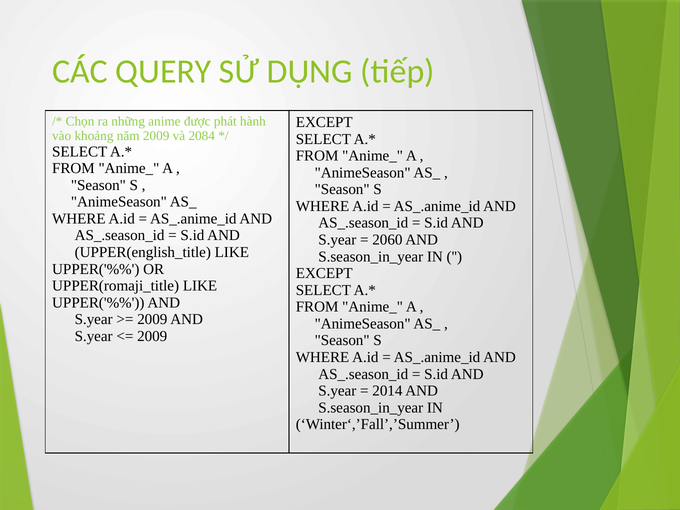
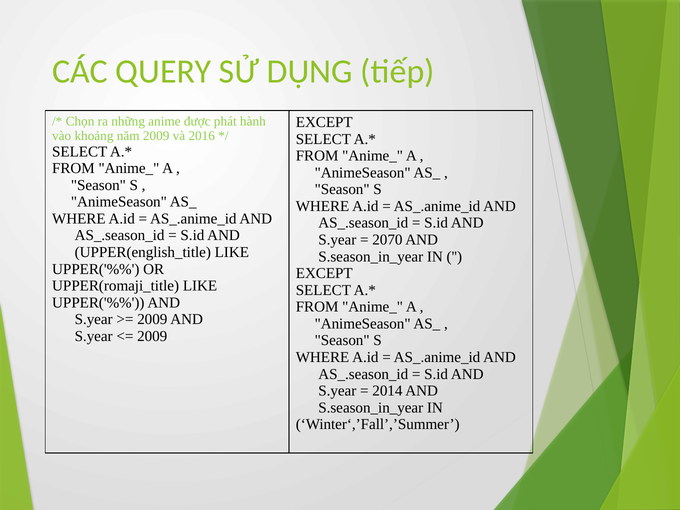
2084: 2084 -> 2016 (202, 136)
2060: 2060 -> 2070 (387, 240)
